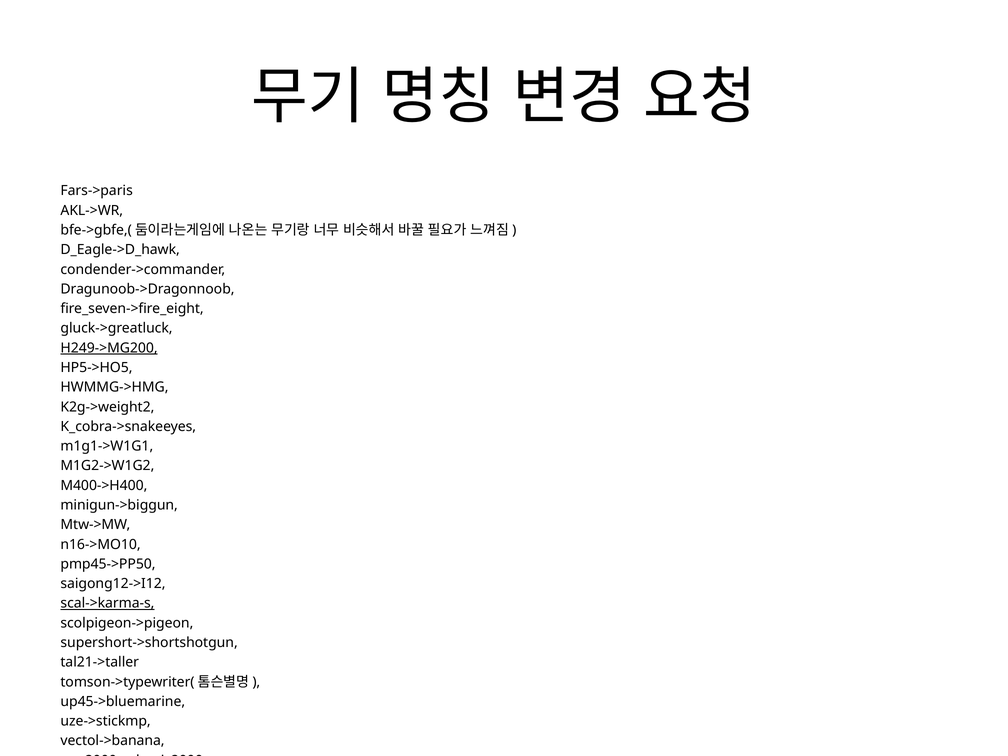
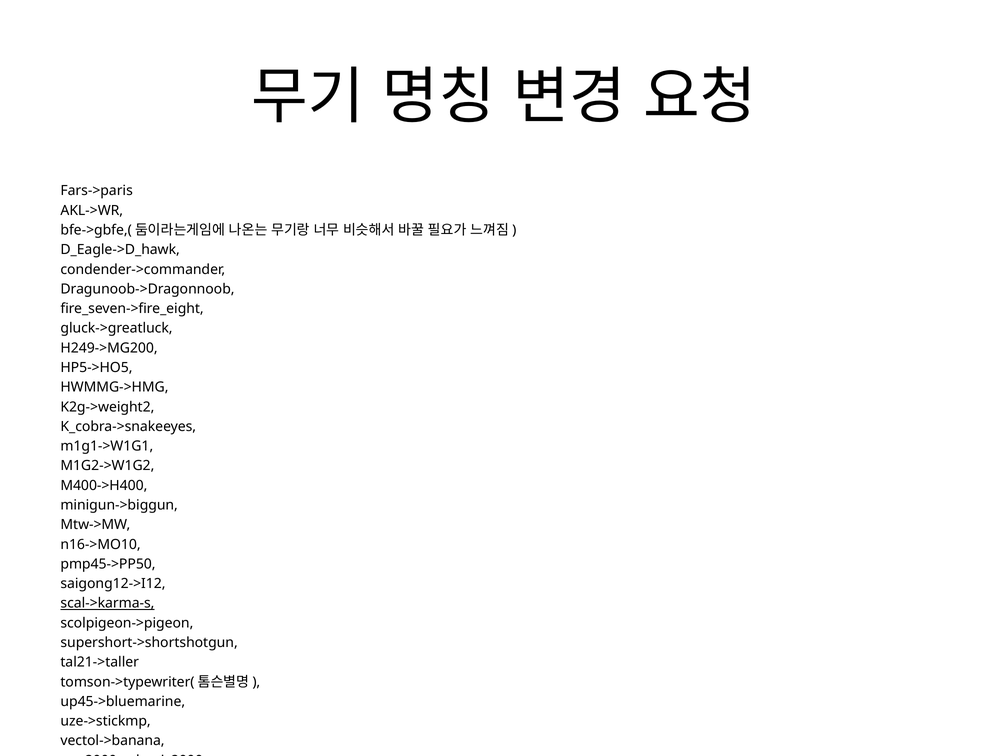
H249->MG200 underline: present -> none (109, 348)
